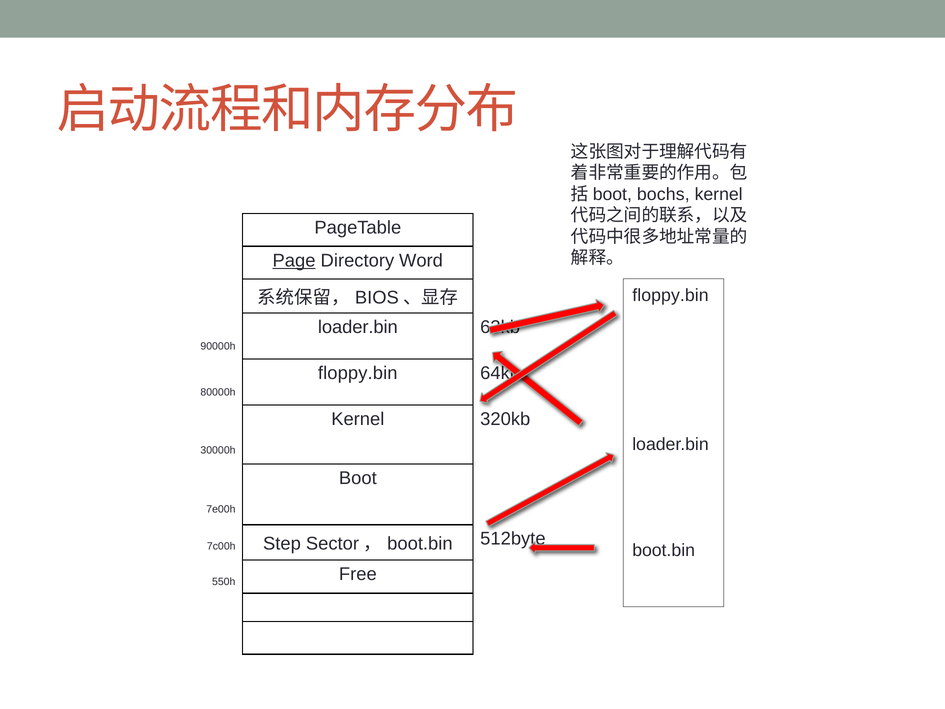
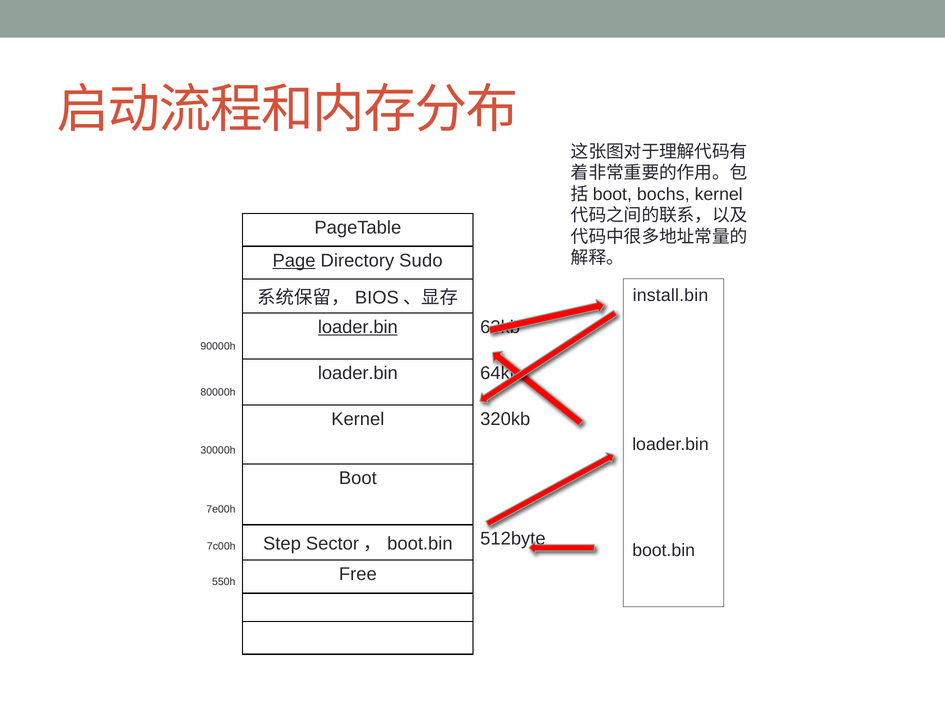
Word: Word -> Sudo (421, 260)
floppy.bin: floppy.bin -> install.bin (670, 295)
loader.bin underline: none -> present (358, 327)
floppy.bin: floppy.bin -> loader.bin (358, 373)
